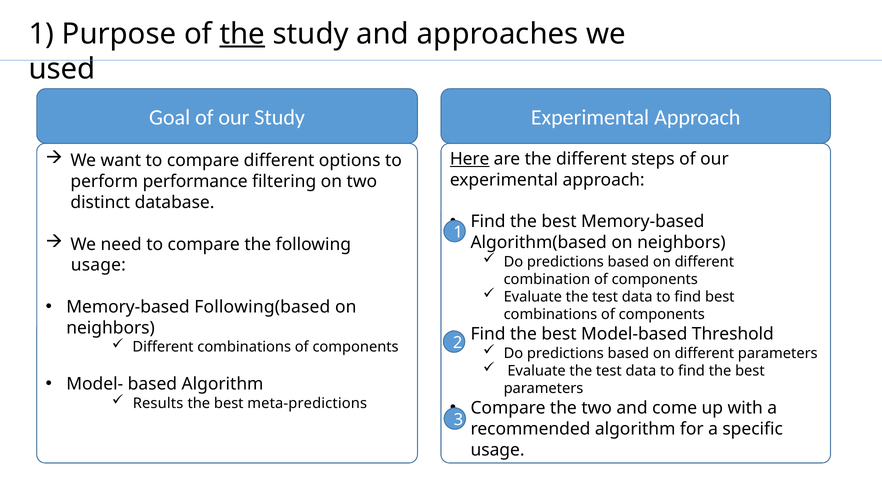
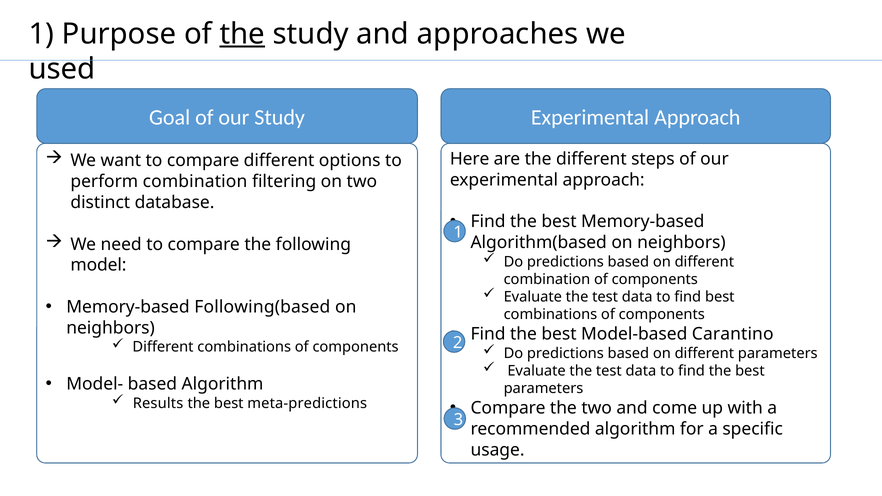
Here underline: present -> none (470, 159)
perform performance: performance -> combination (195, 182)
usage: usage -> model (98, 265)
Threshold: Threshold -> Carantino (733, 334)
